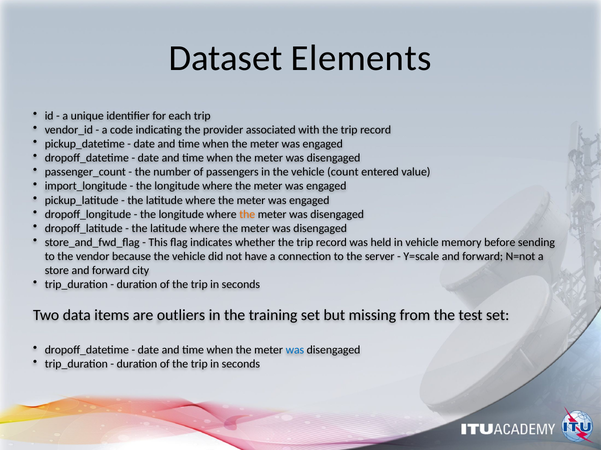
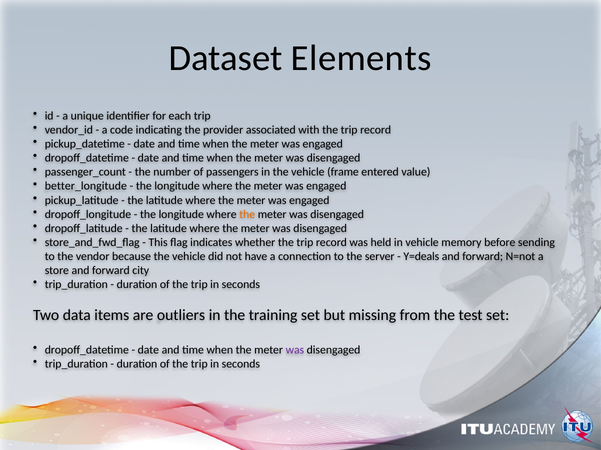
count: count -> frame (343, 172)
import_longitude: import_longitude -> better_longitude (86, 186)
Y=scale: Y=scale -> Y=deals (421, 257)
was colour: blue -> purple (295, 351)
